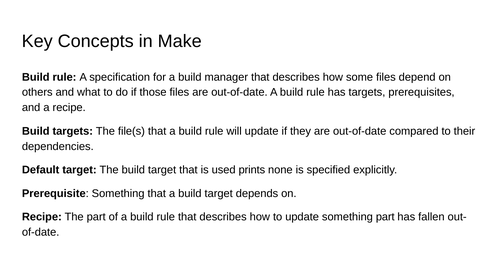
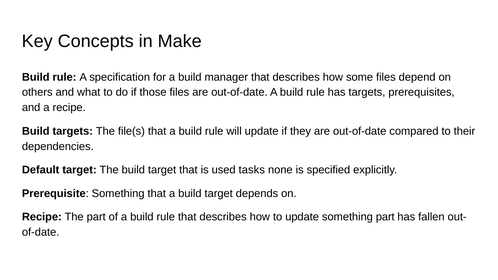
prints: prints -> tasks (252, 170)
